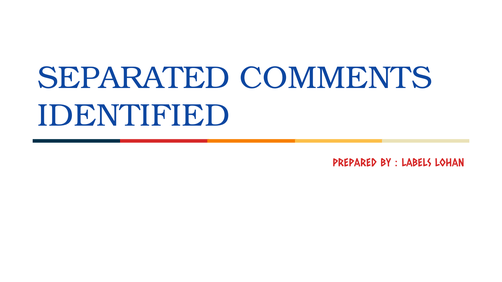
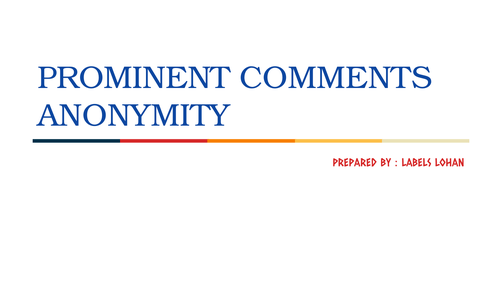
SEPARATED: SEPARATED -> PROMINENT (134, 78)
IDENTIFIED: IDENTIFIED -> ANONYMITY (134, 115)
